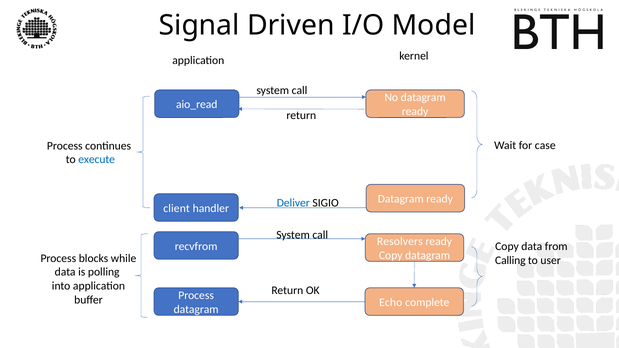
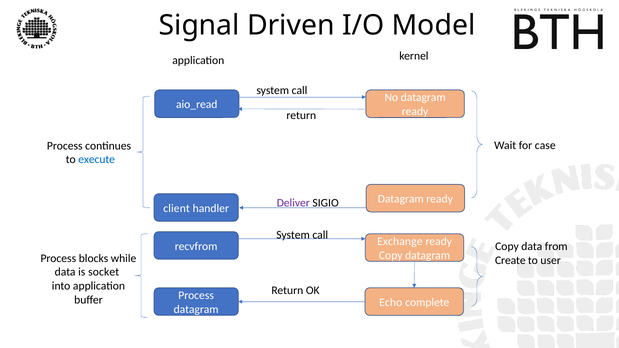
Deliver colour: blue -> purple (293, 203)
Resolvers: Resolvers -> Exchange (400, 242)
Calling: Calling -> Create (510, 260)
polling: polling -> socket (104, 272)
